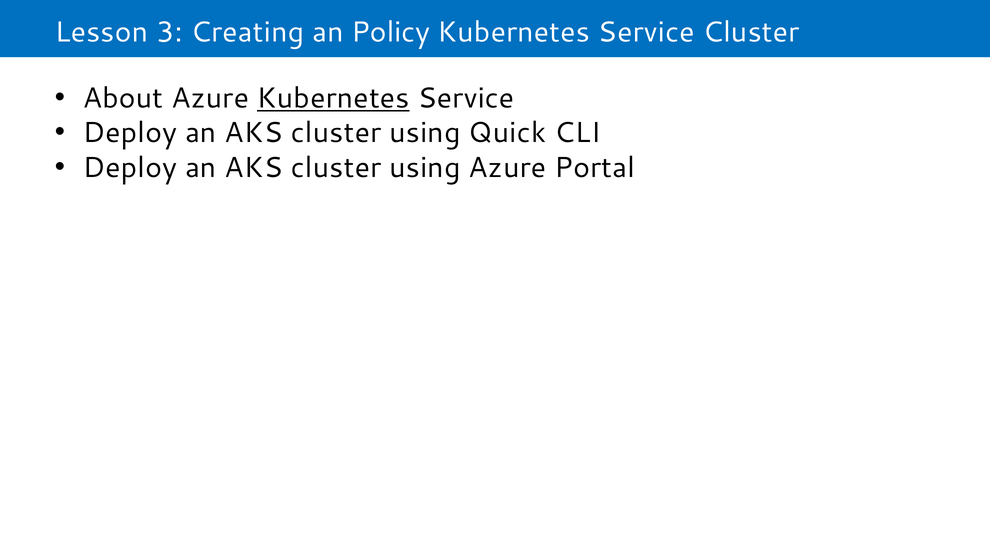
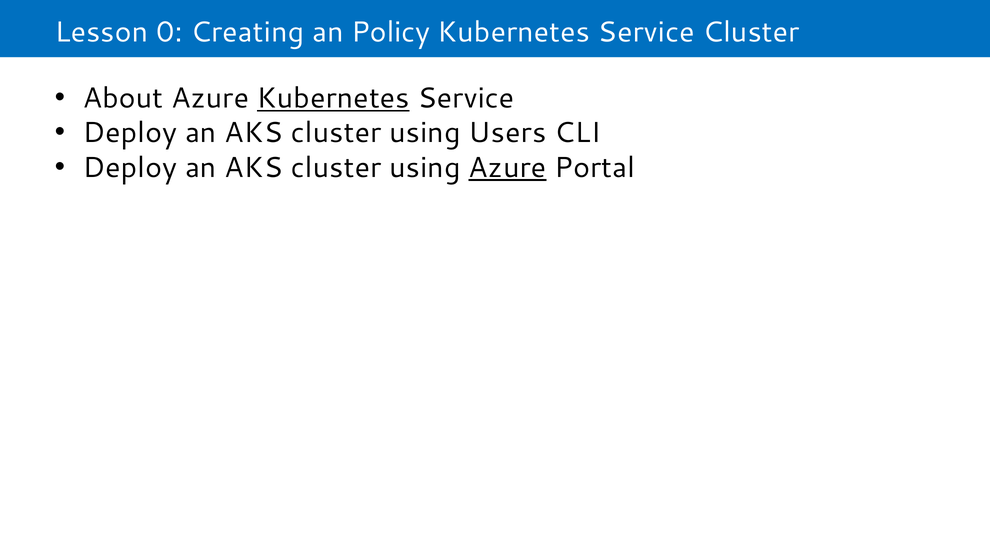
3: 3 -> 0 (169, 32)
Quick: Quick -> Users (507, 133)
Azure underline: none -> present (507, 168)
